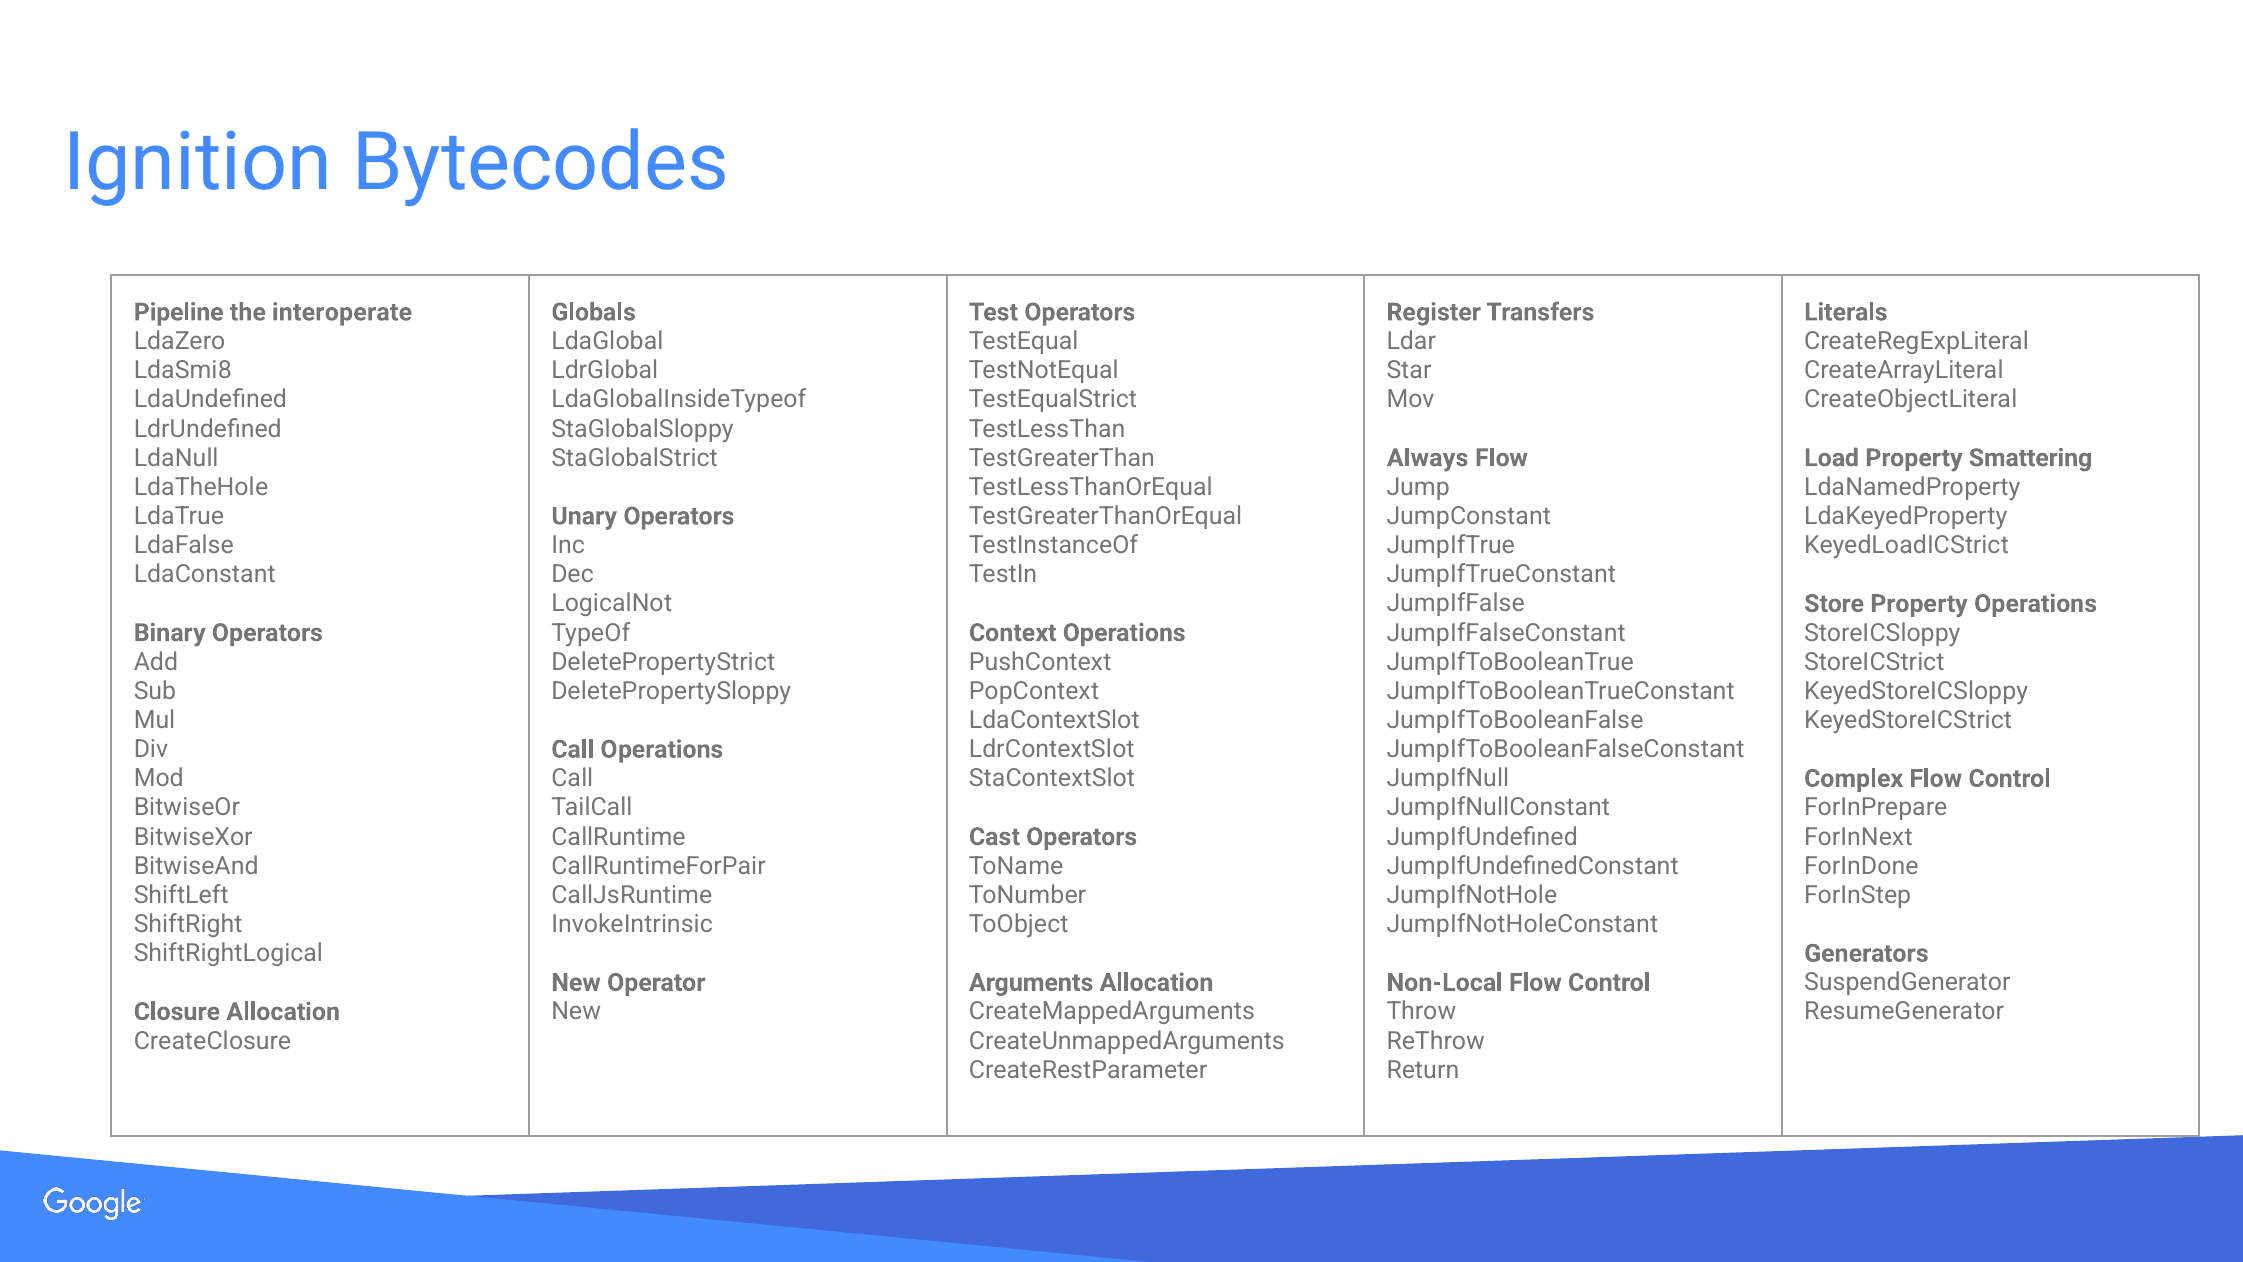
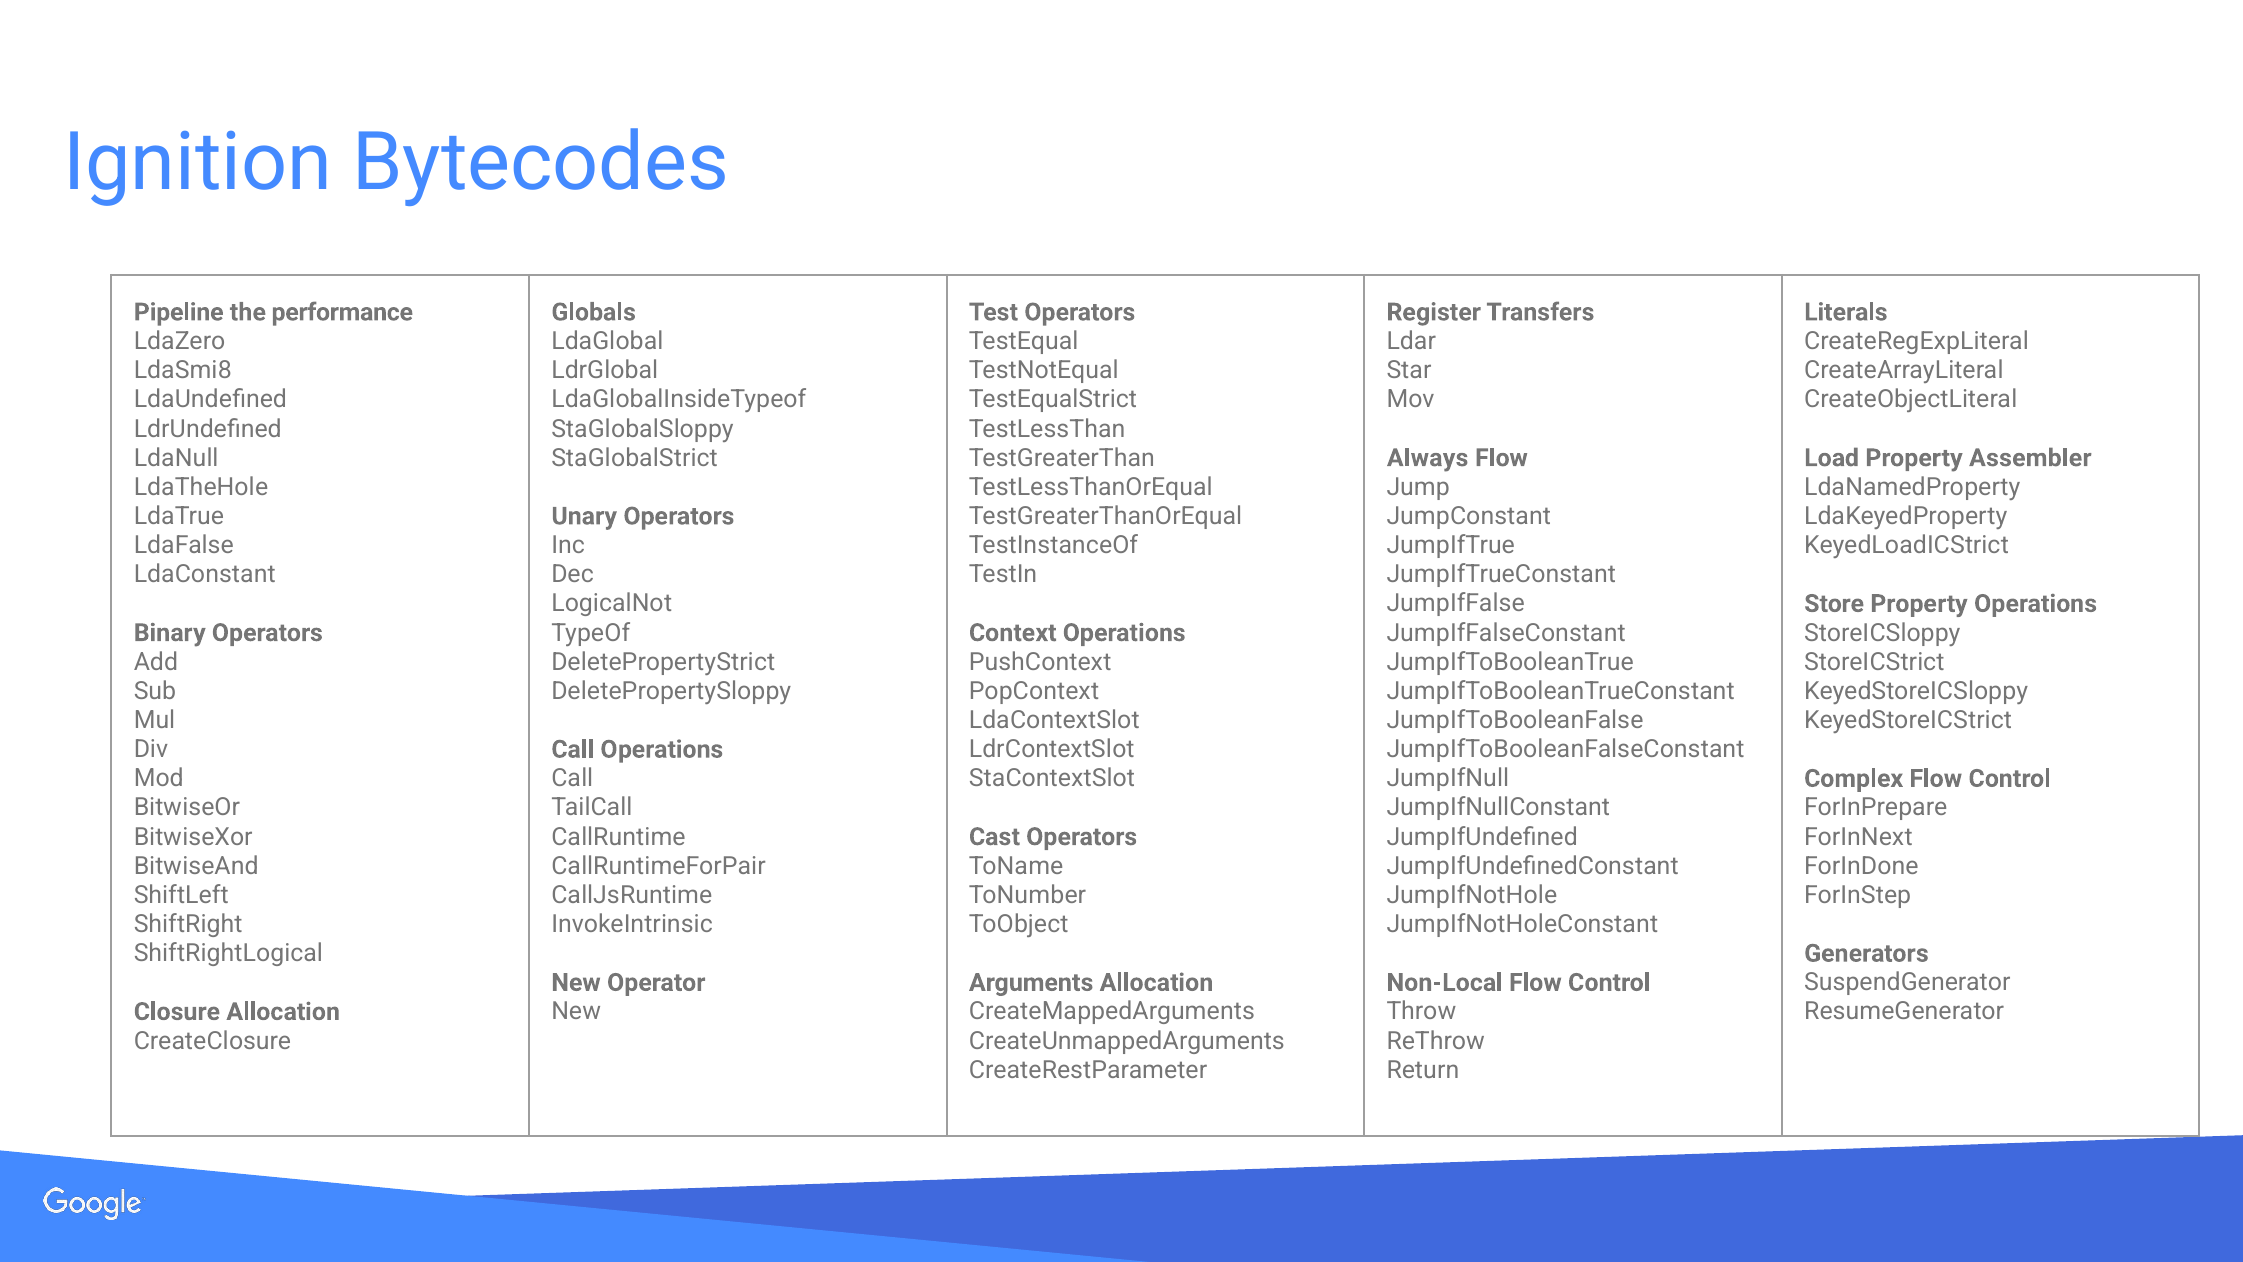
interoperate: interoperate -> performance (342, 312)
Smattering: Smattering -> Assembler (2030, 458)
